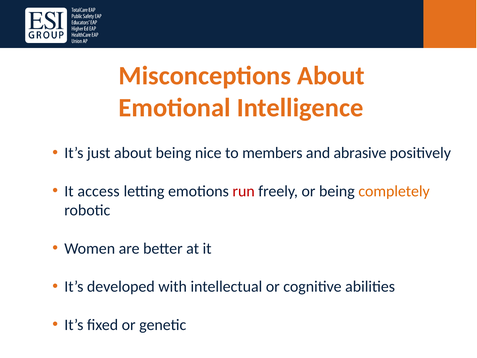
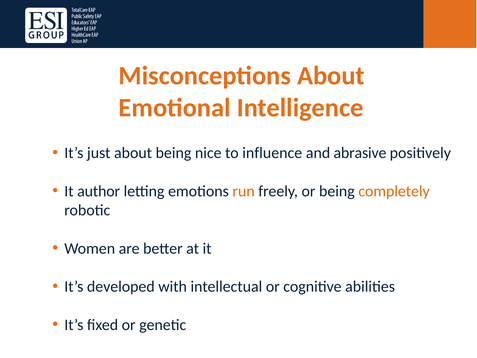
members: members -> influence (272, 153)
access: access -> author (99, 191)
run colour: red -> orange (244, 191)
